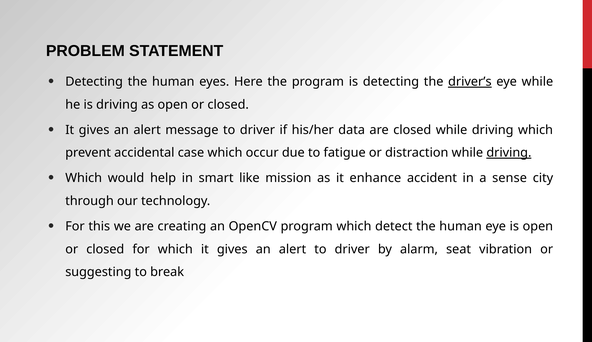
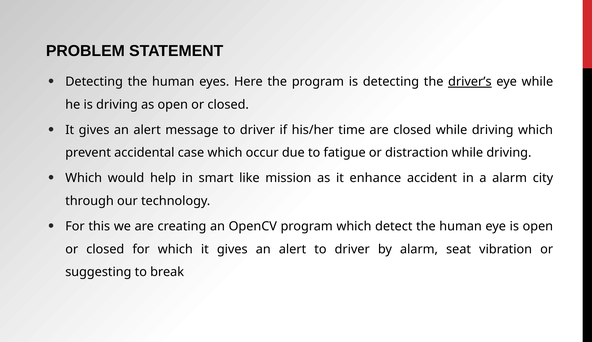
data: data -> time (352, 130)
driving underline: present -> none (509, 153)
a sense: sense -> alarm (510, 178)
